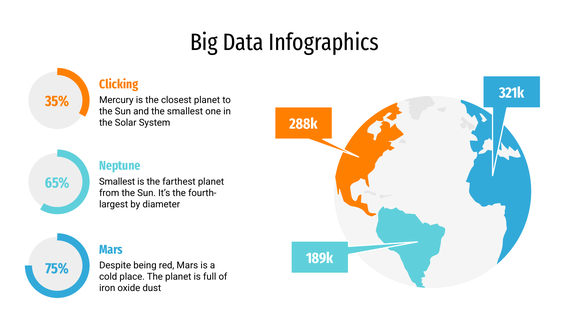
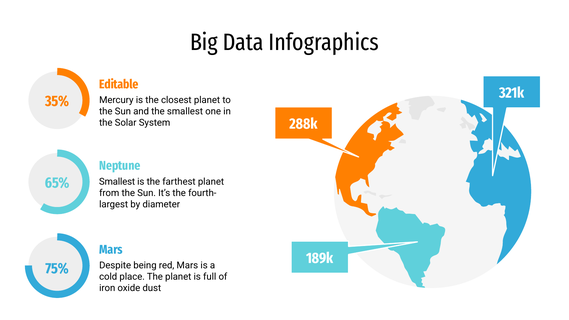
Clicking: Clicking -> Editable (119, 84)
